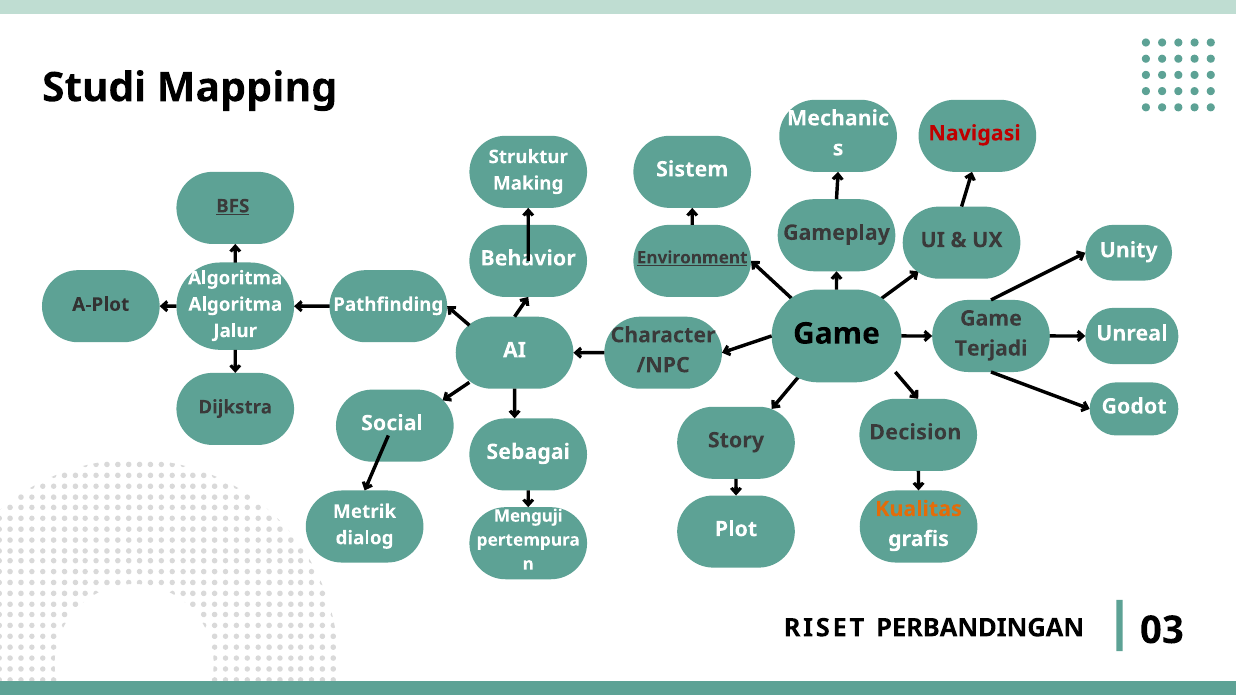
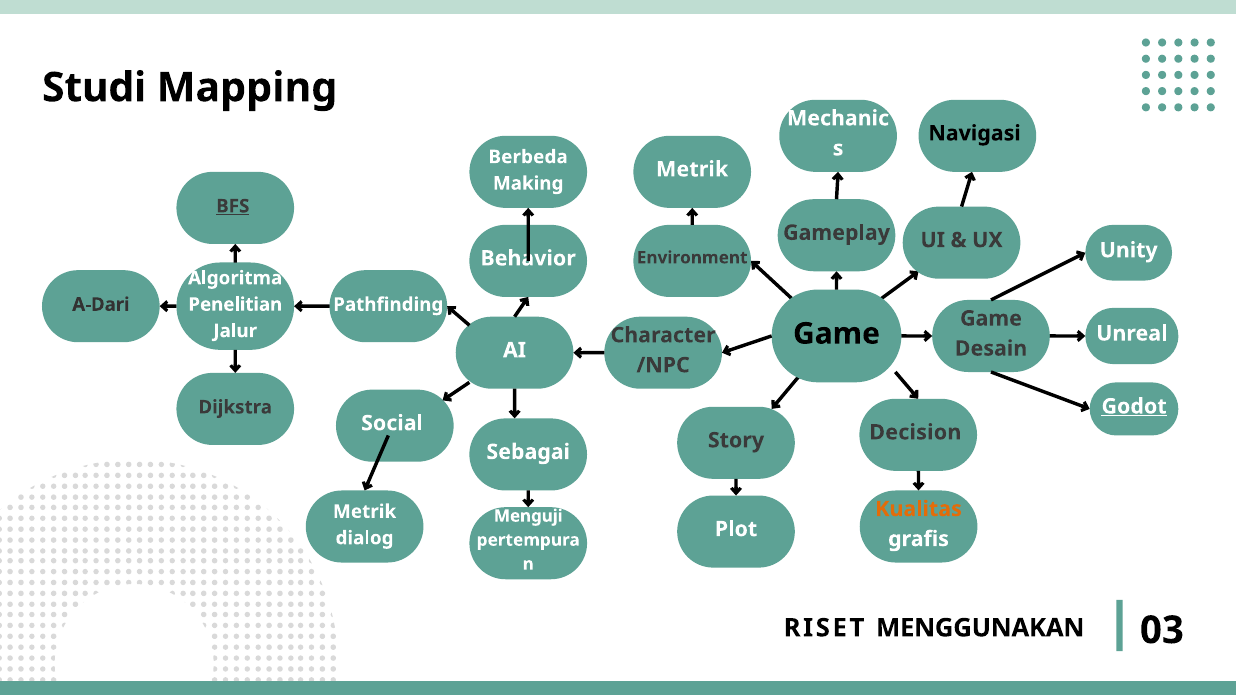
Navigasi colour: red -> black (975, 133)
Struktur: Struktur -> Berbeda (528, 157)
Sistem: Sistem -> Metrik (692, 169)
Environment underline: present -> none (692, 258)
Algoritma: Algoritma -> Penelitian (235, 305)
A-Plot: A-Plot -> A-Dari (101, 305)
Terjadi: Terjadi -> Desain (991, 349)
Godot underline: none -> present (1134, 407)
PERBANDINGAN: PERBANDINGAN -> MENGGUNAKAN (980, 628)
